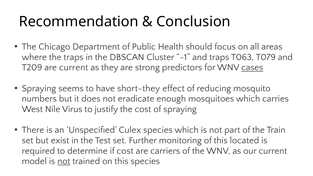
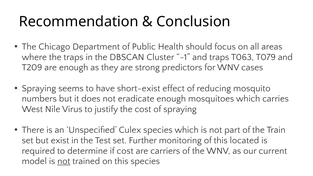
are current: current -> enough (74, 68)
cases underline: present -> none (252, 68)
short-they: short-they -> short-exist (139, 88)
